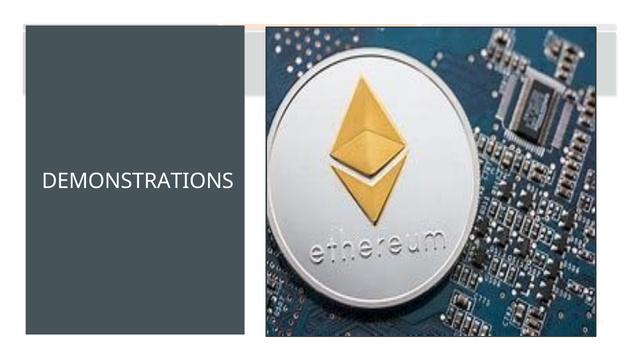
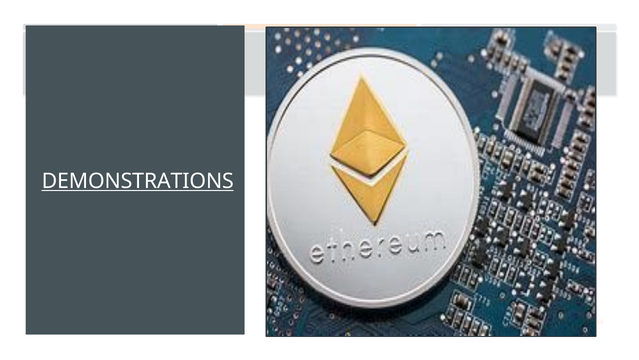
DEMONSTRATIONS underline: none -> present (138, 181)
